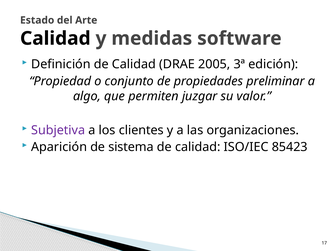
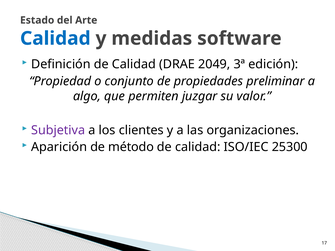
Calidad colour: black -> blue (55, 38)
2005: 2005 -> 2049 (214, 64)
sistema: sistema -> método (131, 147)
85423: 85423 -> 25300 (290, 147)
